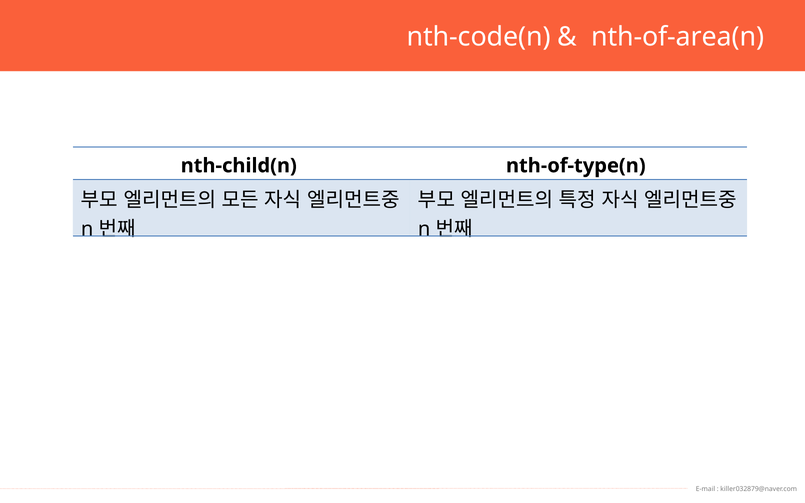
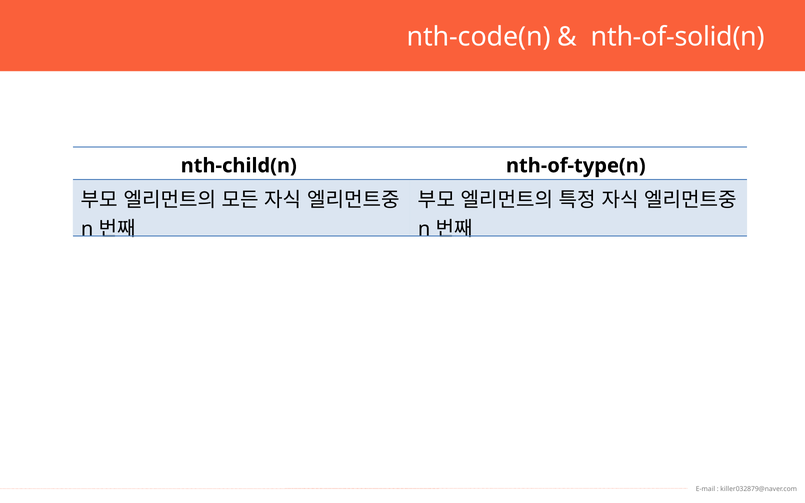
nth-of-area(n: nth-of-area(n -> nth-of-solid(n (678, 37)
